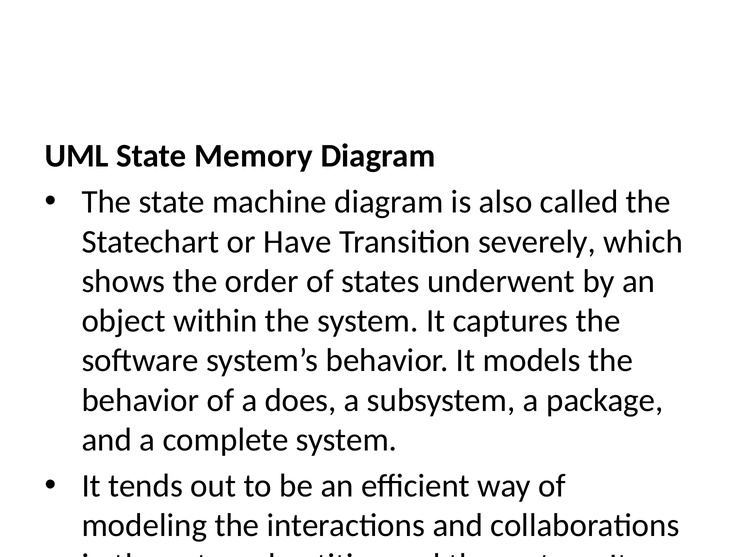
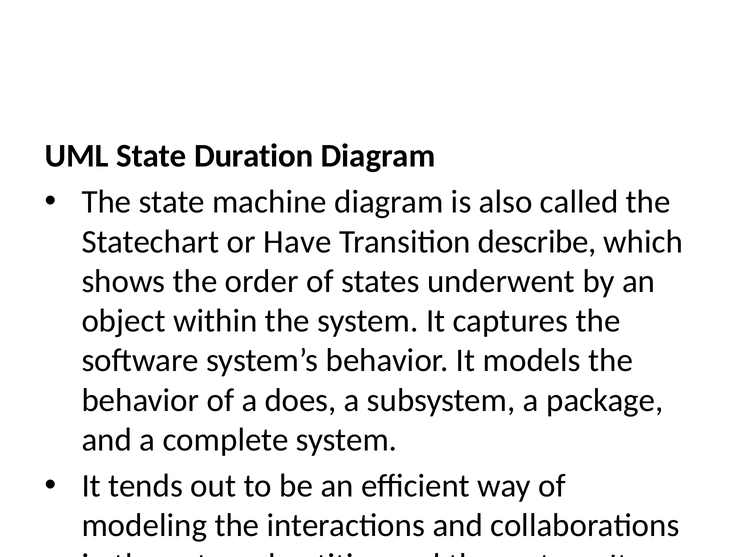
Memory: Memory -> Duration (254, 156)
severely: severely -> describe (537, 241)
